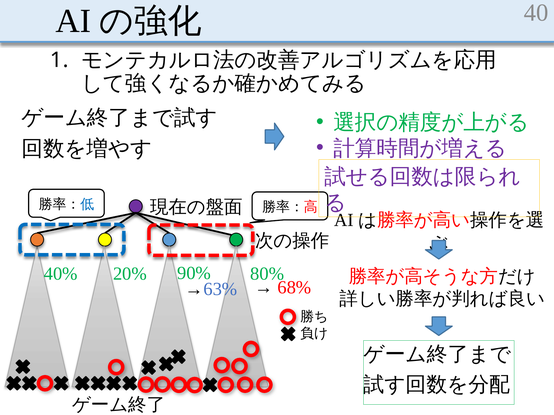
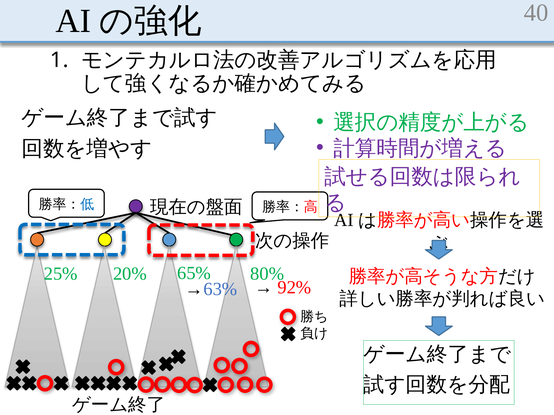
40%: 40% -> 25% (61, 274)
90%: 90% -> 65% (194, 273)
68%: 68% -> 92% (294, 288)
